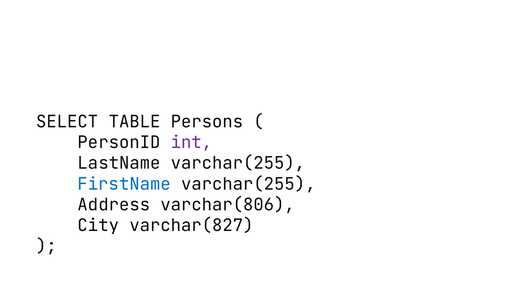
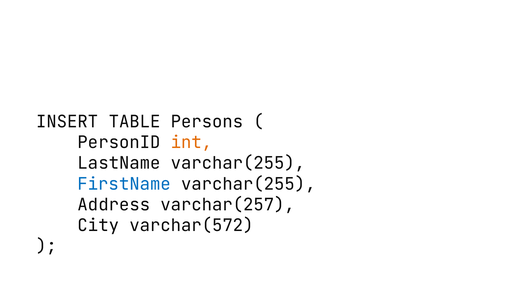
SELECT: SELECT -> INSERT (67, 122)
int colour: purple -> orange (191, 142)
varchar(806: varchar(806 -> varchar(257 (228, 205)
varchar(827: varchar(827 -> varchar(572 (191, 225)
